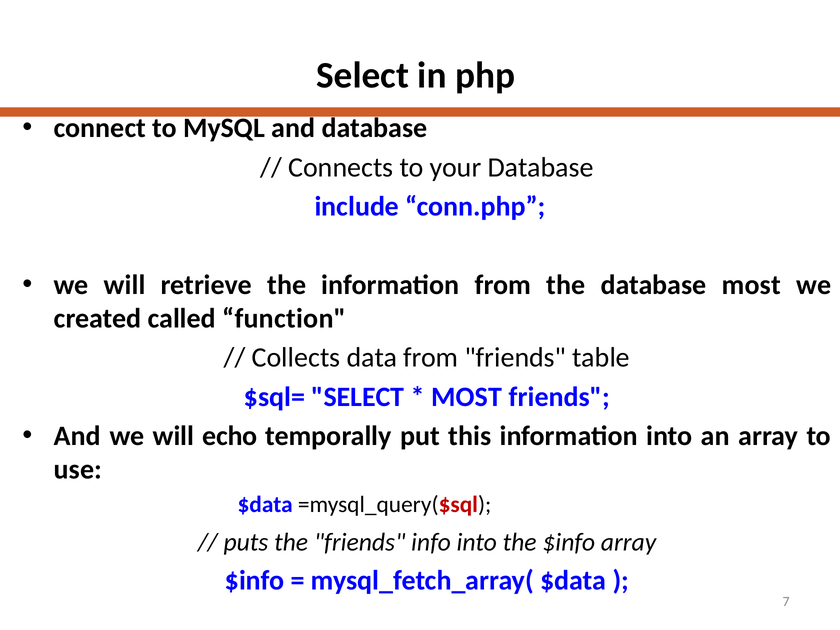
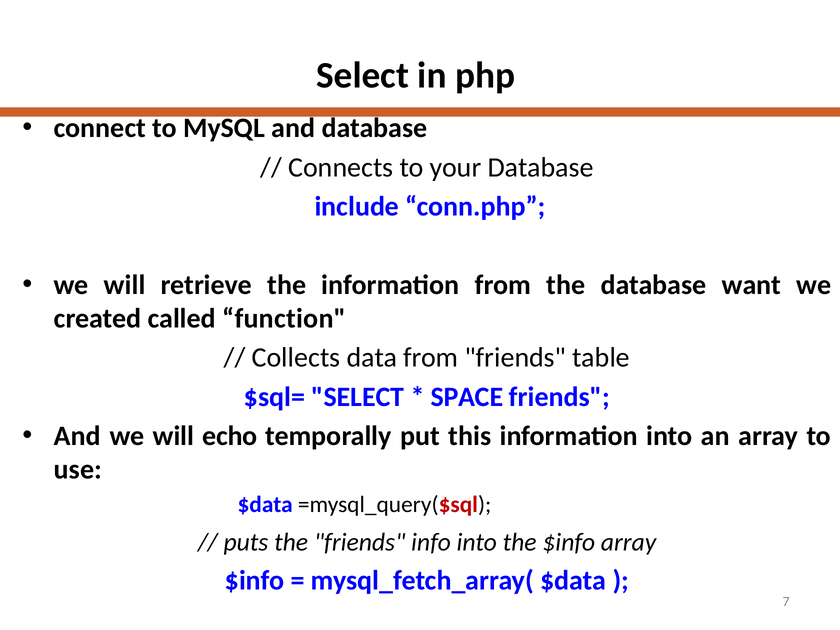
database most: most -> want (751, 285)
MOST: MOST -> SPACE (467, 397)
